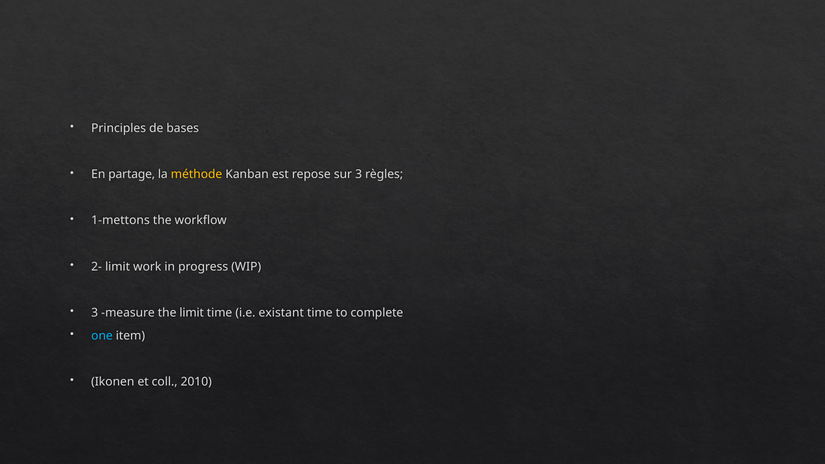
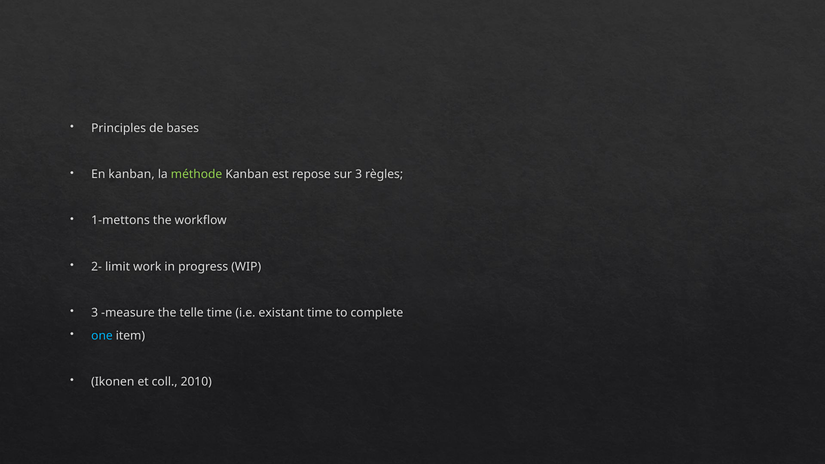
En partage: partage -> kanban (132, 174)
méthode colour: yellow -> light green (197, 174)
the limit: limit -> telle (192, 313)
